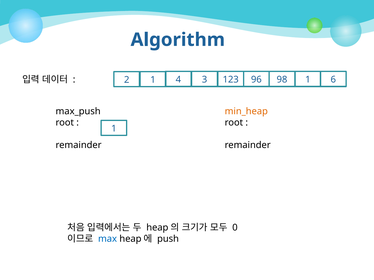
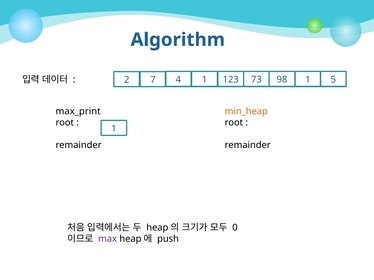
2 1: 1 -> 7 (153, 80)
4 3: 3 -> 1 (205, 80)
96: 96 -> 73 (256, 80)
6: 6 -> 5 (333, 80)
max_push: max_push -> max_print (78, 112)
max colour: blue -> purple (108, 239)
